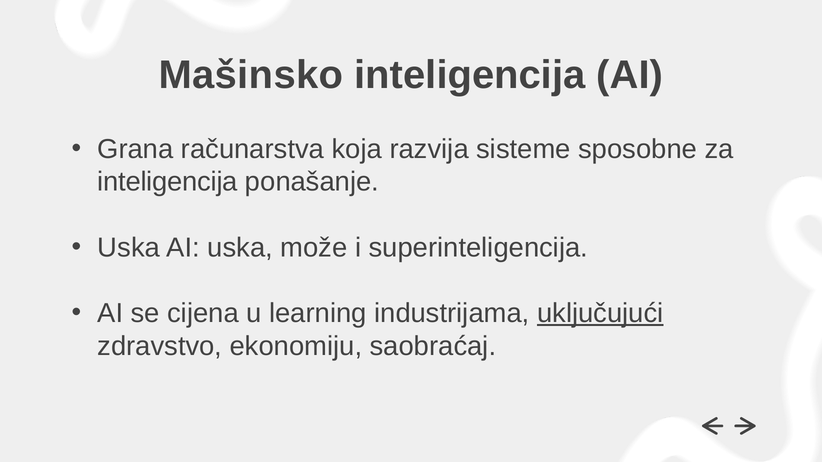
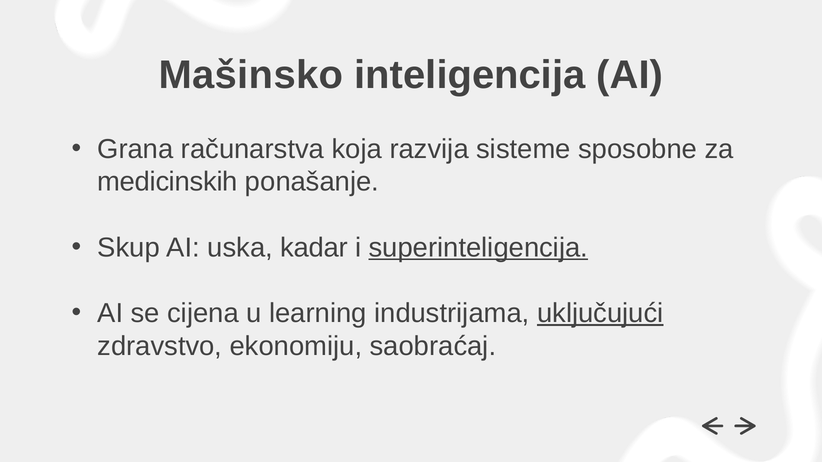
inteligencija: inteligencija -> medicinskih (167, 182)
Uska: Uska -> Skup (129, 248)
može: može -> kadar (314, 248)
superinteligencija underline: none -> present (478, 248)
